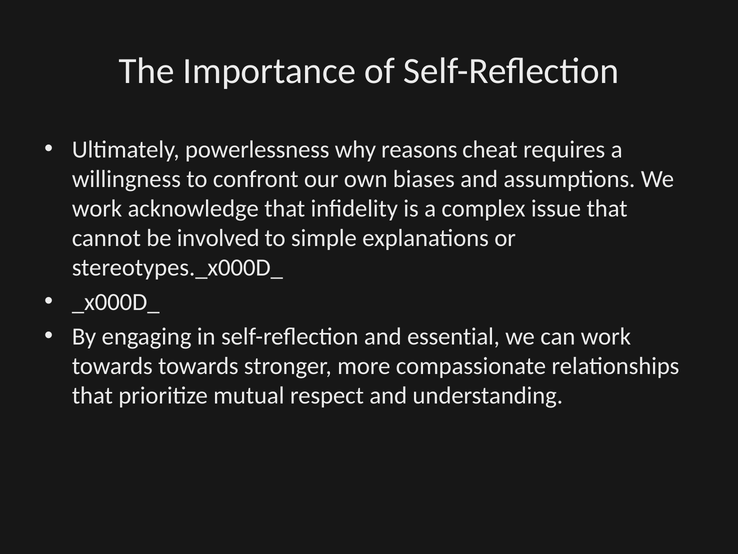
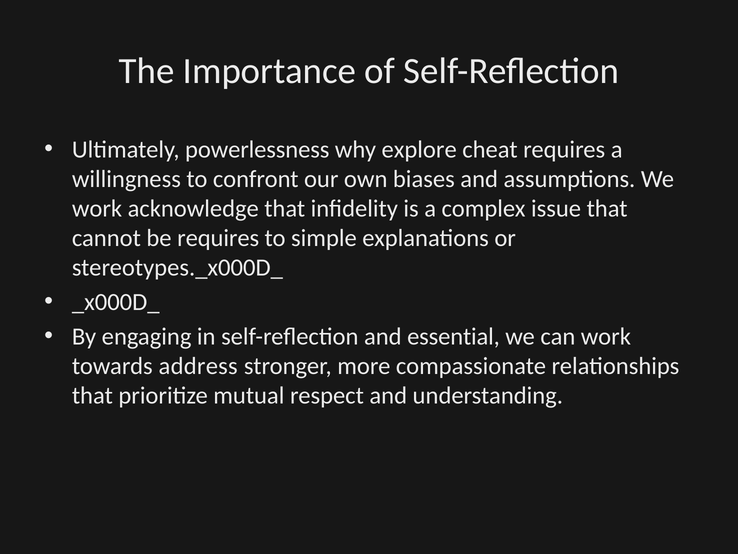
reasons: reasons -> explore (419, 149)
be involved: involved -> requires (218, 238)
towards towards: towards -> address (198, 366)
